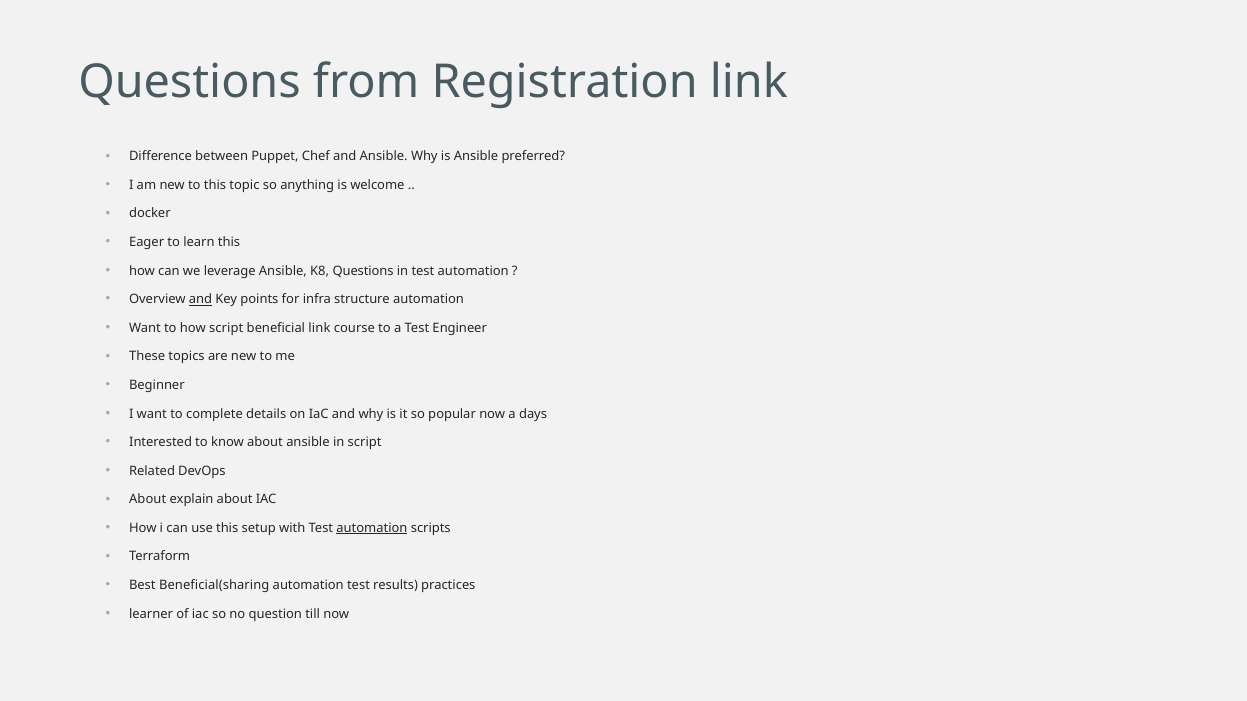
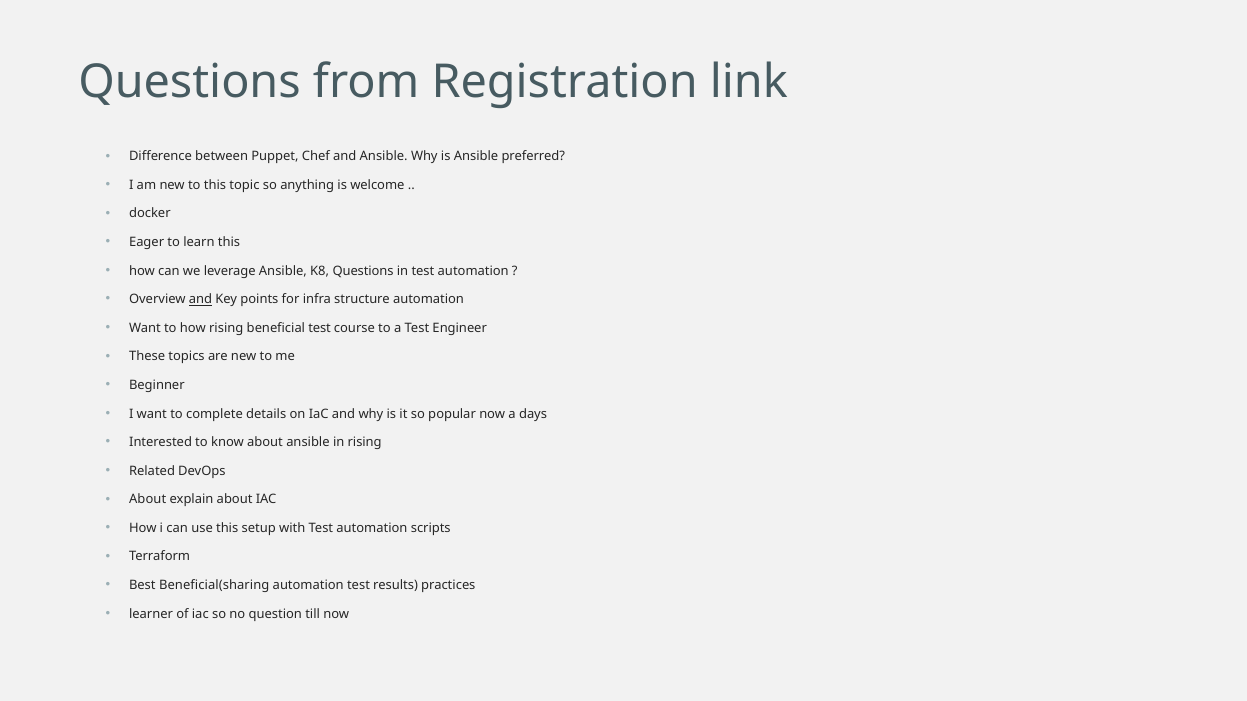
how script: script -> rising (226, 328)
beneficial link: link -> test (320, 328)
in script: script -> rising (365, 443)
automation underline: present -> none (372, 528)
